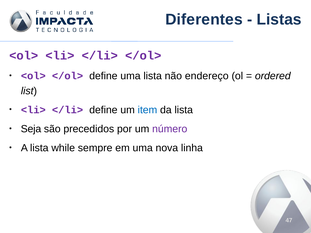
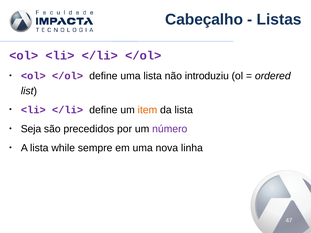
Diferentes: Diferentes -> Cabeçalho (204, 20)
endereço: endereço -> introduziu (207, 76)
item colour: blue -> orange (147, 110)
